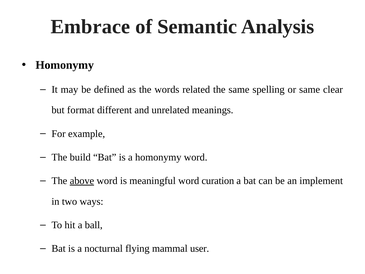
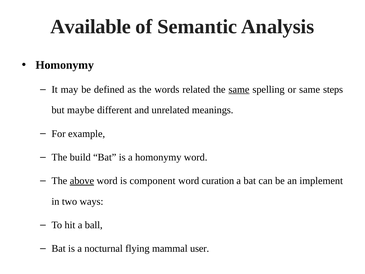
Embrace: Embrace -> Available (91, 27)
same underline: none -> present (239, 89)
clear: clear -> steps (333, 89)
format: format -> maybe (81, 110)
meaningful: meaningful -> component (153, 181)
